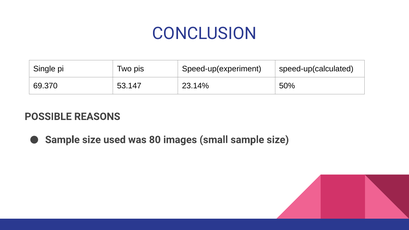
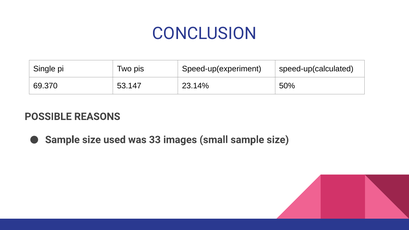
80: 80 -> 33 (155, 140)
